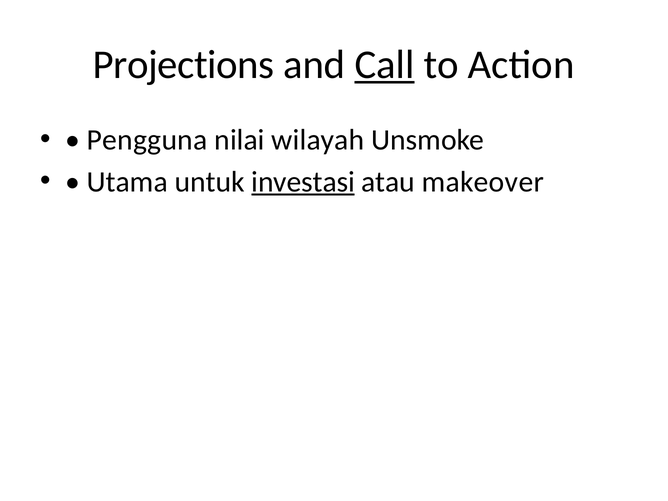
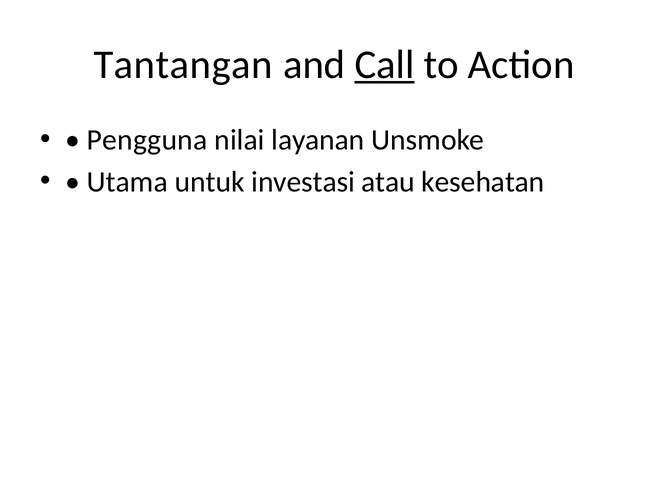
Projections: Projections -> Tantangan (183, 65)
wilayah: wilayah -> layanan (318, 140)
investasi underline: present -> none (303, 182)
makeover: makeover -> kesehatan (483, 182)
